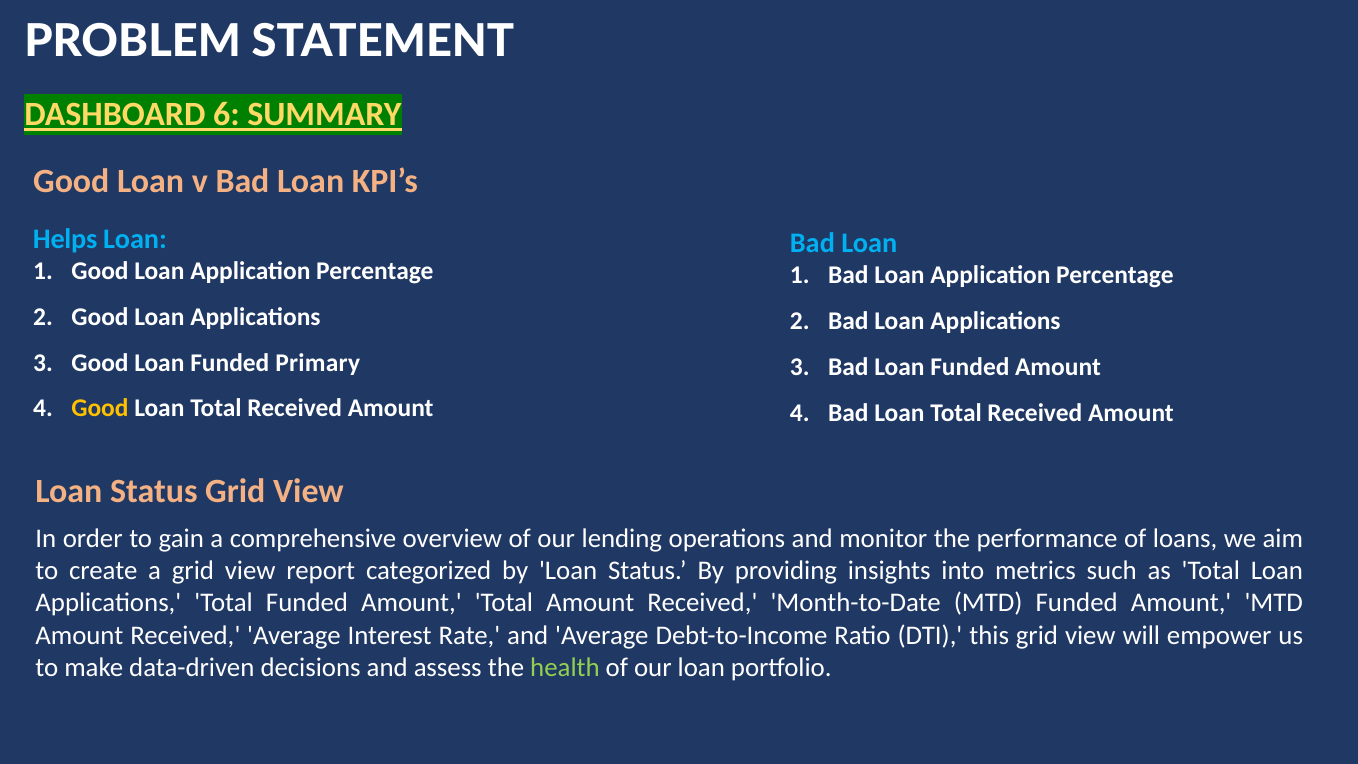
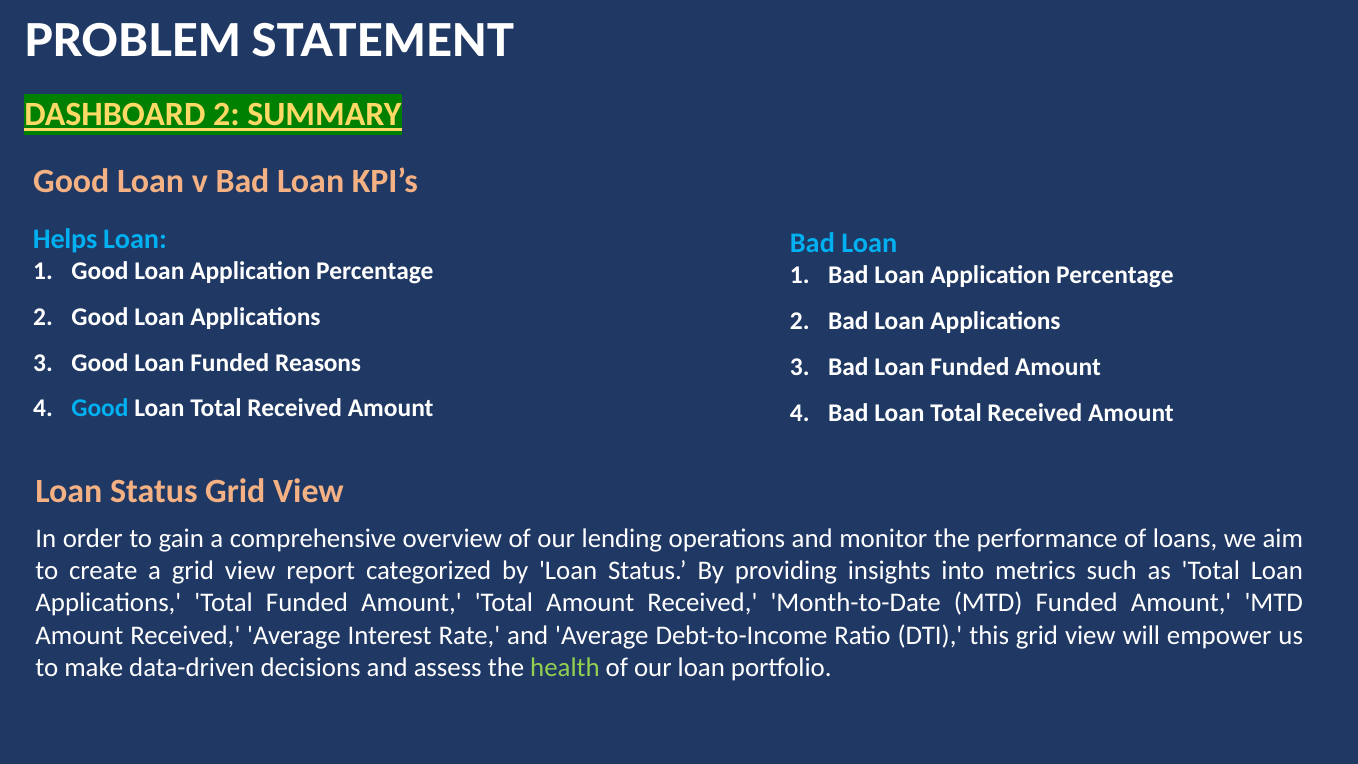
DASHBOARD 6: 6 -> 2 (226, 115)
Primary: Primary -> Reasons (318, 363)
Good colour: yellow -> light blue (100, 408)
